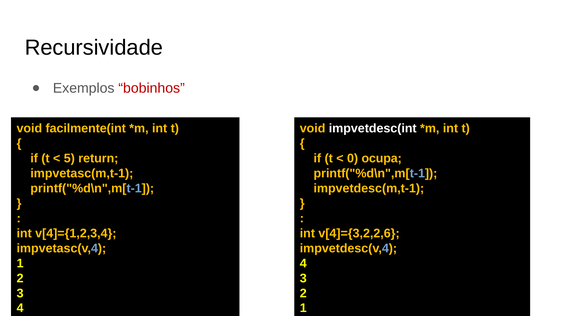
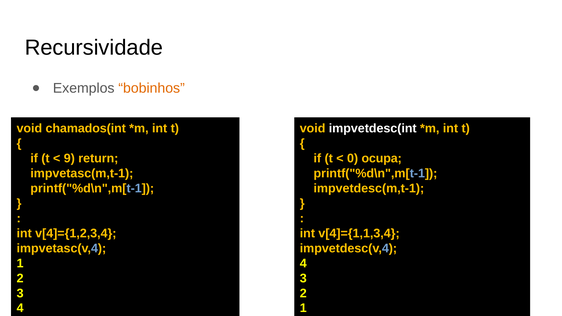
bobinhos colour: red -> orange (152, 88)
facilmente(int: facilmente(int -> chamados(int (86, 129)
5: 5 -> 9 (69, 159)
v[4]={3,2,2,6: v[4]={3,2,2,6 -> v[4]={1,1,3,4 (359, 233)
